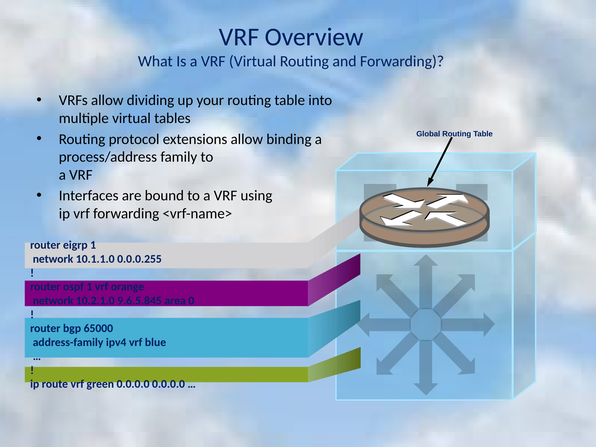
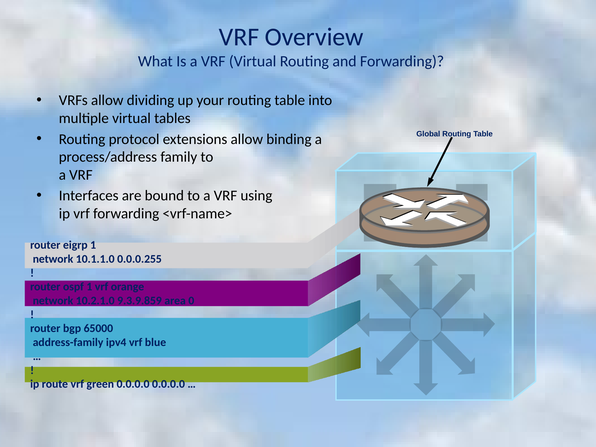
9.6.5.845: 9.6.5.845 -> 9.3.9.859 (139, 301)
